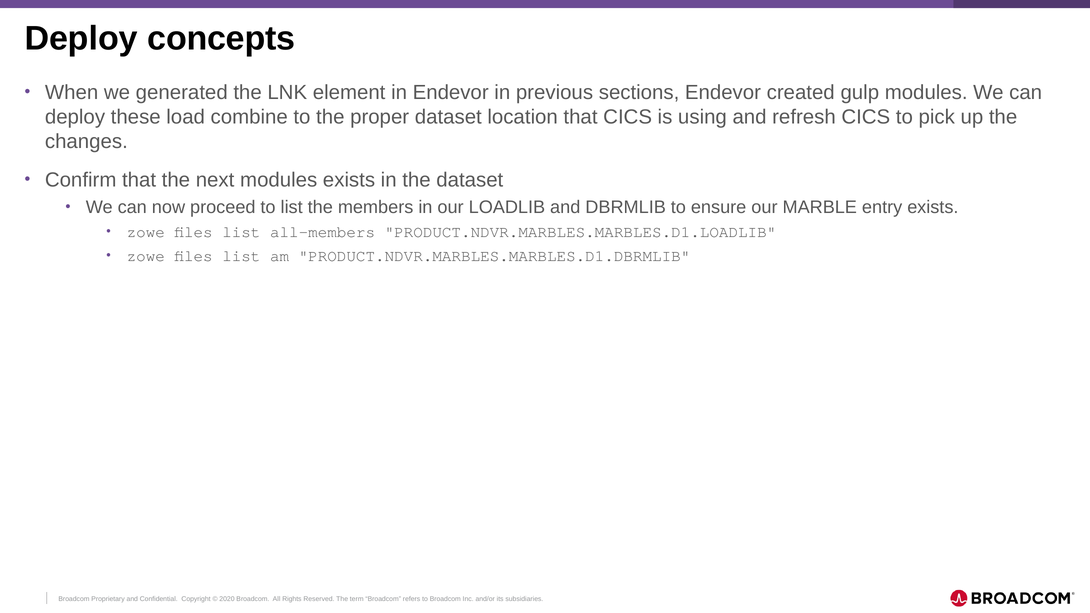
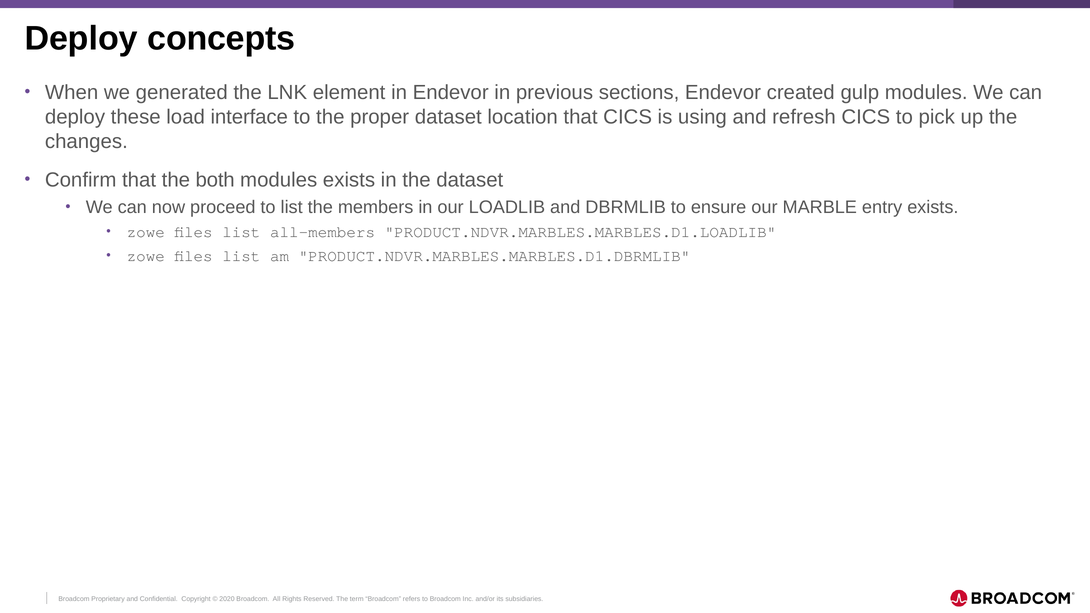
combine: combine -> interface (249, 117)
next: next -> both (215, 180)
